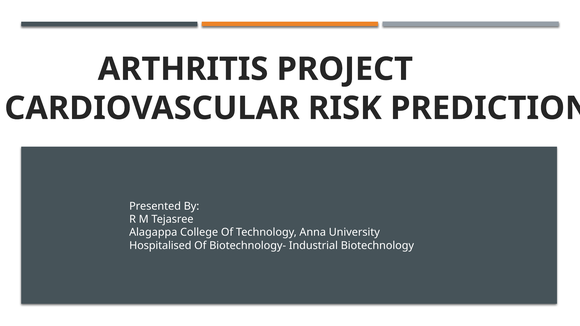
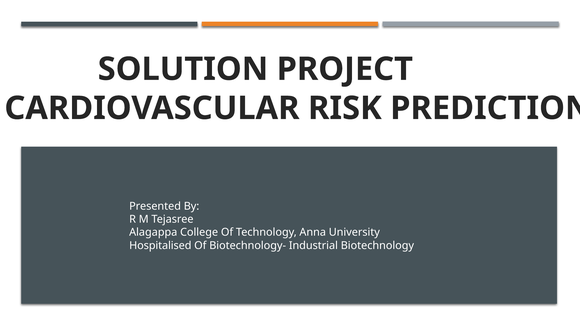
ARTHRITIS: ARTHRITIS -> SOLUTION (183, 69)
